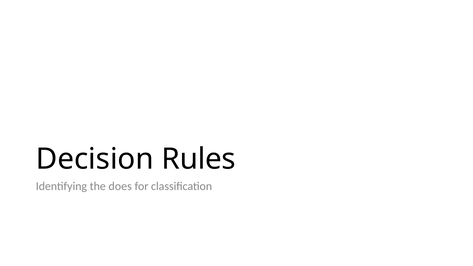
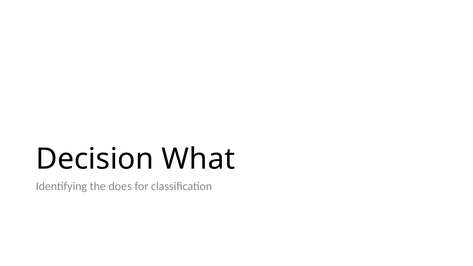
Rules: Rules -> What (198, 159)
